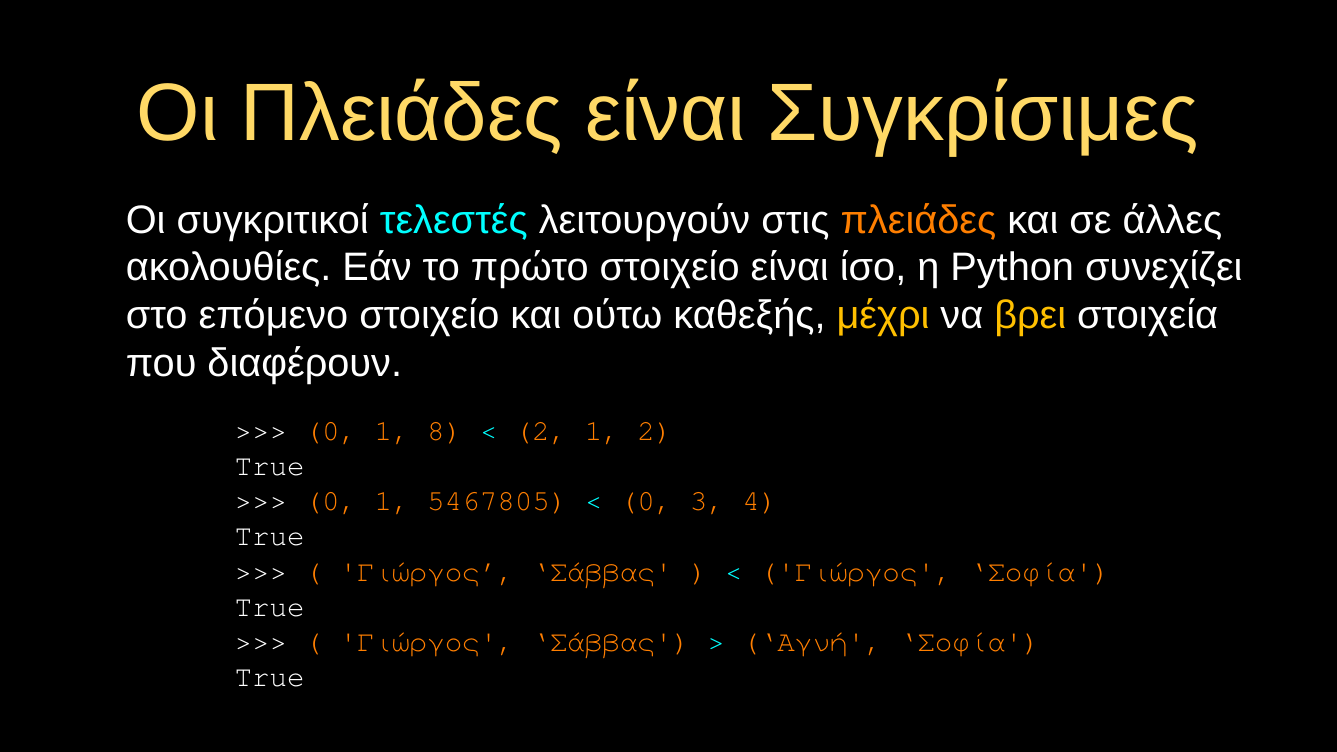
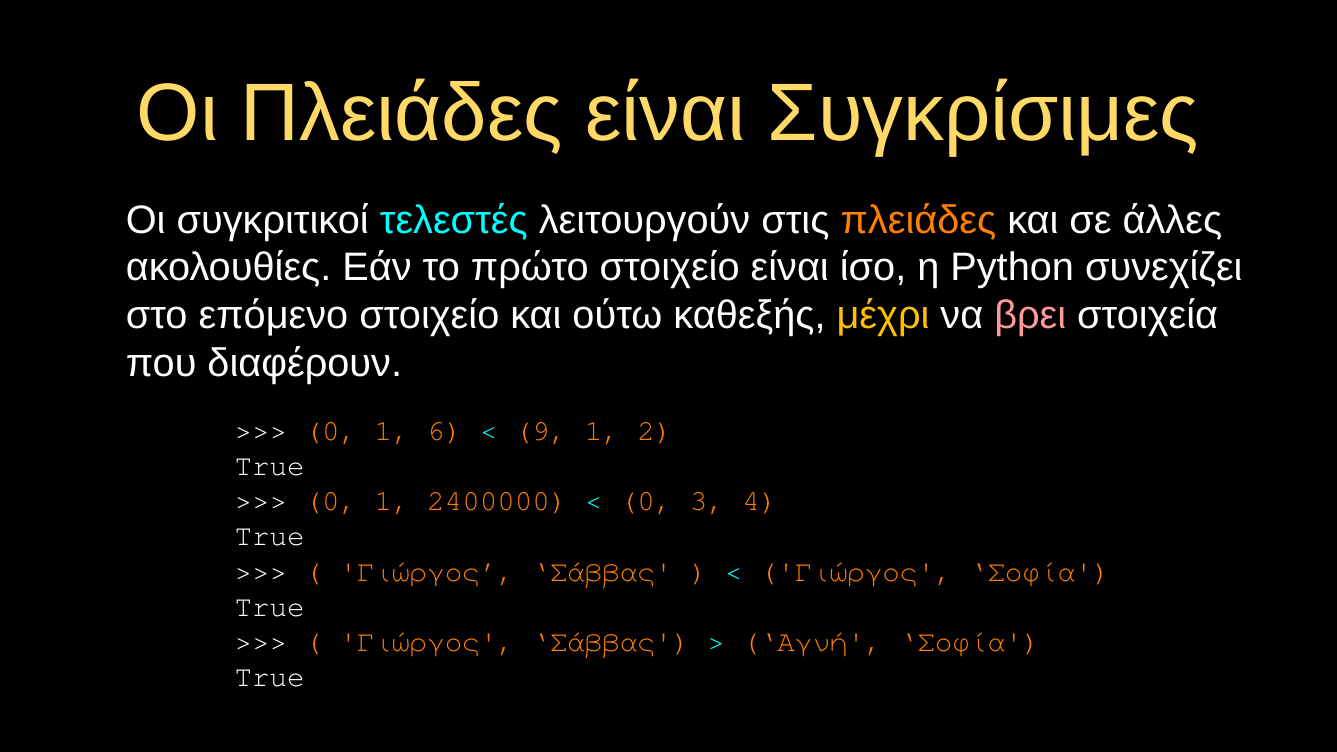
βρει colour: yellow -> pink (1030, 315)
8: 8 -> 6 (445, 431)
2: 2 -> 9 (541, 431)
5467805: 5467805 -> 2400000 (497, 501)
